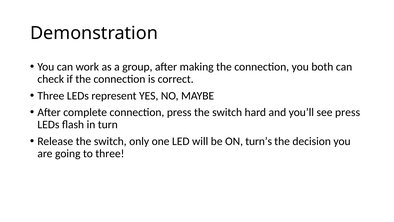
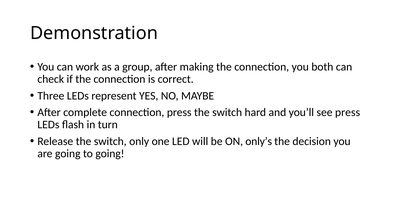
turn’s: turn’s -> only’s (259, 141)
to three: three -> going (110, 153)
